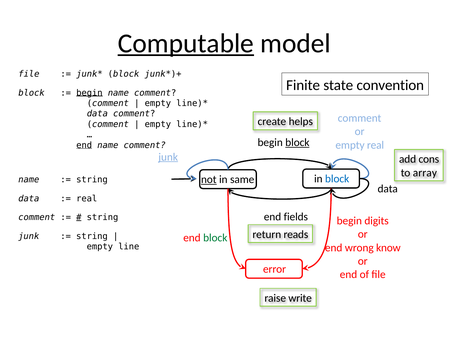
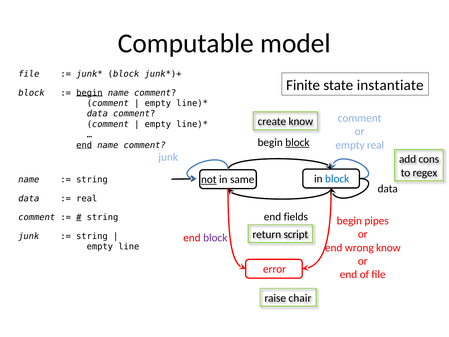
Computable underline: present -> none (186, 43)
convention: convention -> instantiate (390, 85)
create helps: helps -> know (301, 122)
junk underline: present -> none (168, 157)
array: array -> regex (425, 173)
digits: digits -> pipes (377, 221)
reads: reads -> script (296, 234)
block colour: green -> purple (215, 238)
write: write -> chair (300, 298)
